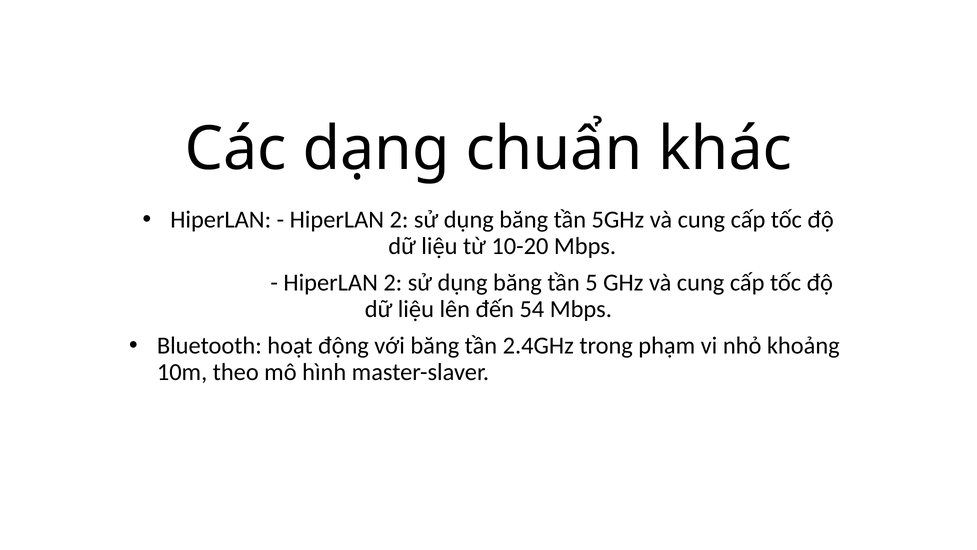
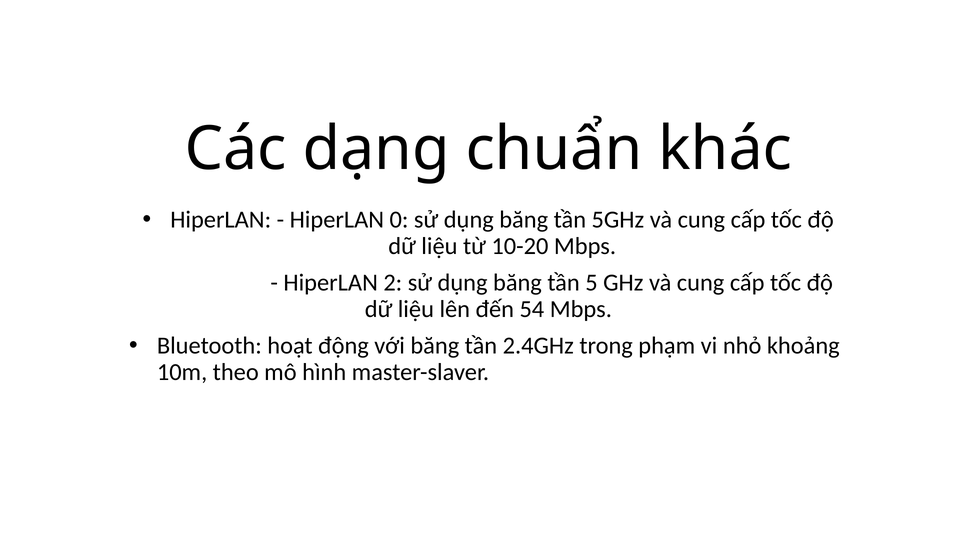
2: 2 -> 0 (399, 220)
